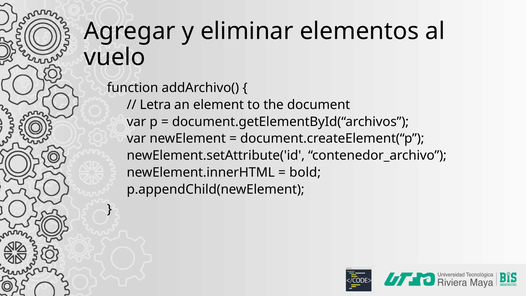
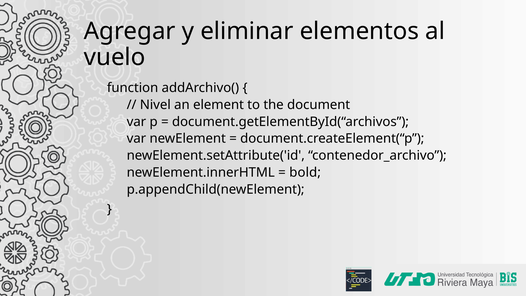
Letra: Letra -> Nivel (155, 105)
